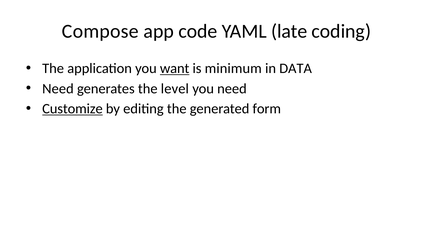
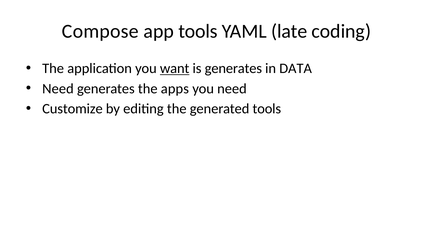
app code: code -> tools (198, 31)
is minimum: minimum -> generates (233, 69)
level: level -> apps (175, 89)
Customize underline: present -> none (72, 109)
generated form: form -> tools (267, 109)
